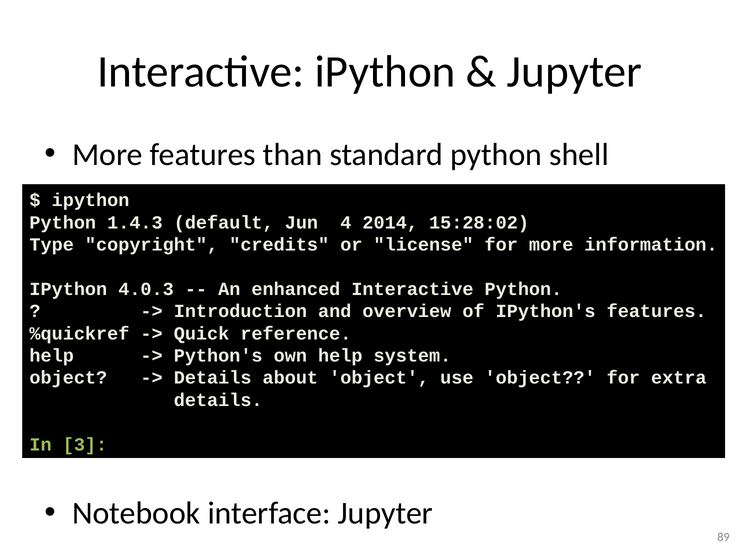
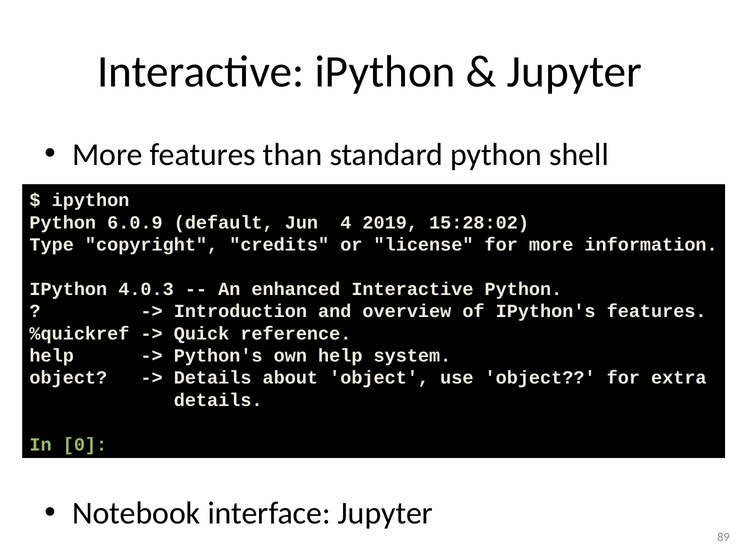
1.4.3: 1.4.3 -> 6.0.9 (135, 222)
2014: 2014 -> 2019 (390, 222)
3: 3 -> 0 (85, 444)
